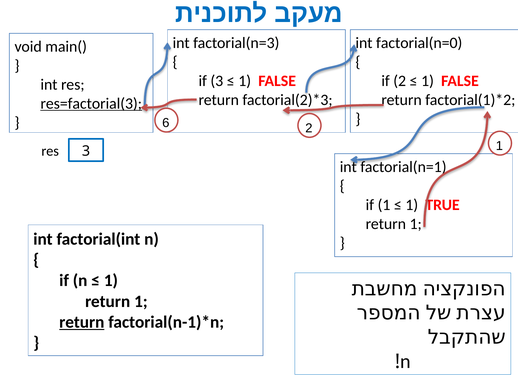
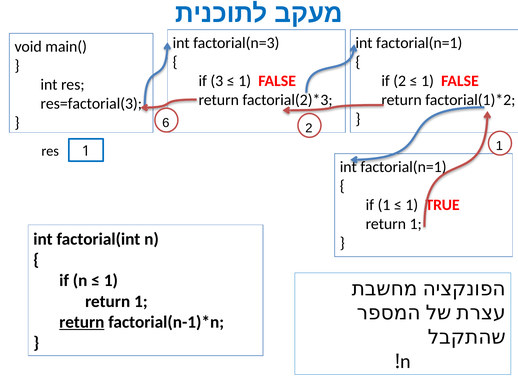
factorial(n=0: factorial(n=0 -> factorial(n=1 (419, 43)
res=factorial(3 underline: present -> none (91, 103)
res 3: 3 -> 1 (86, 151)
